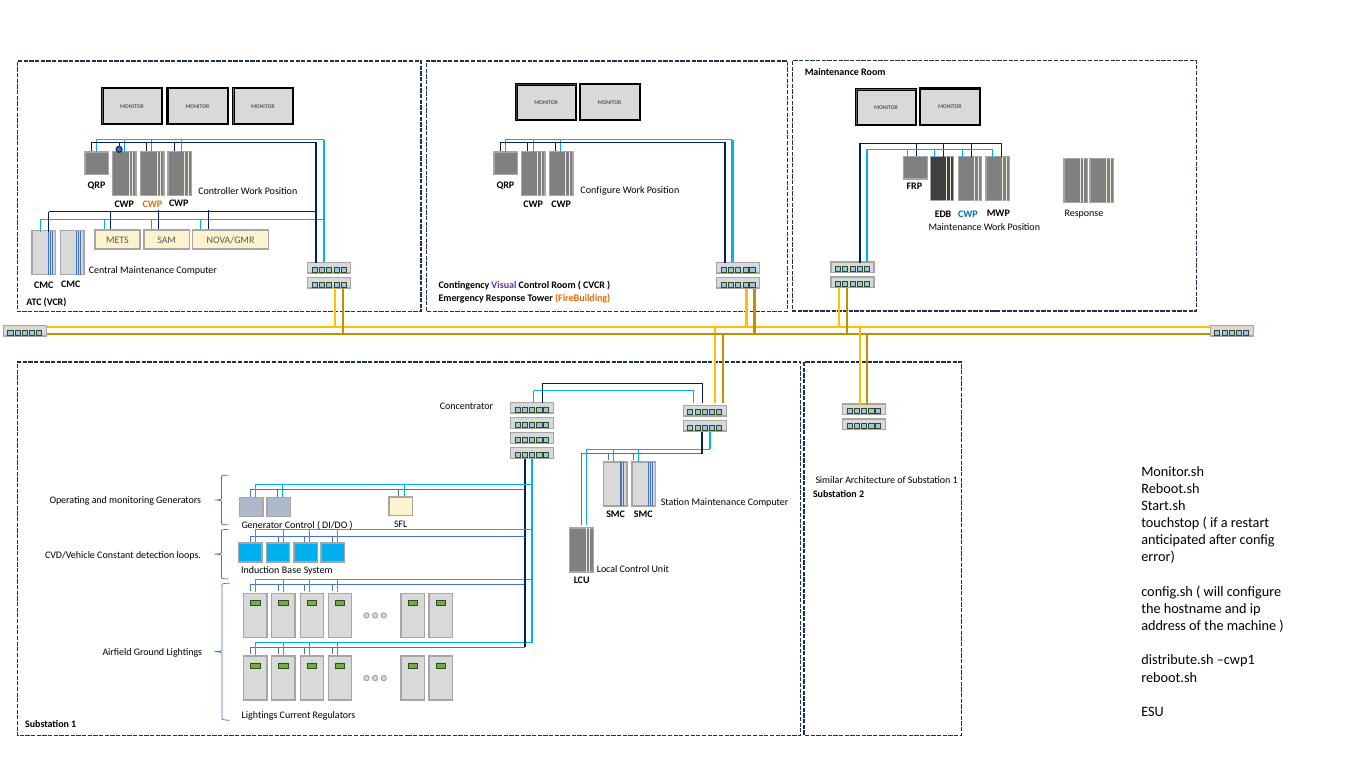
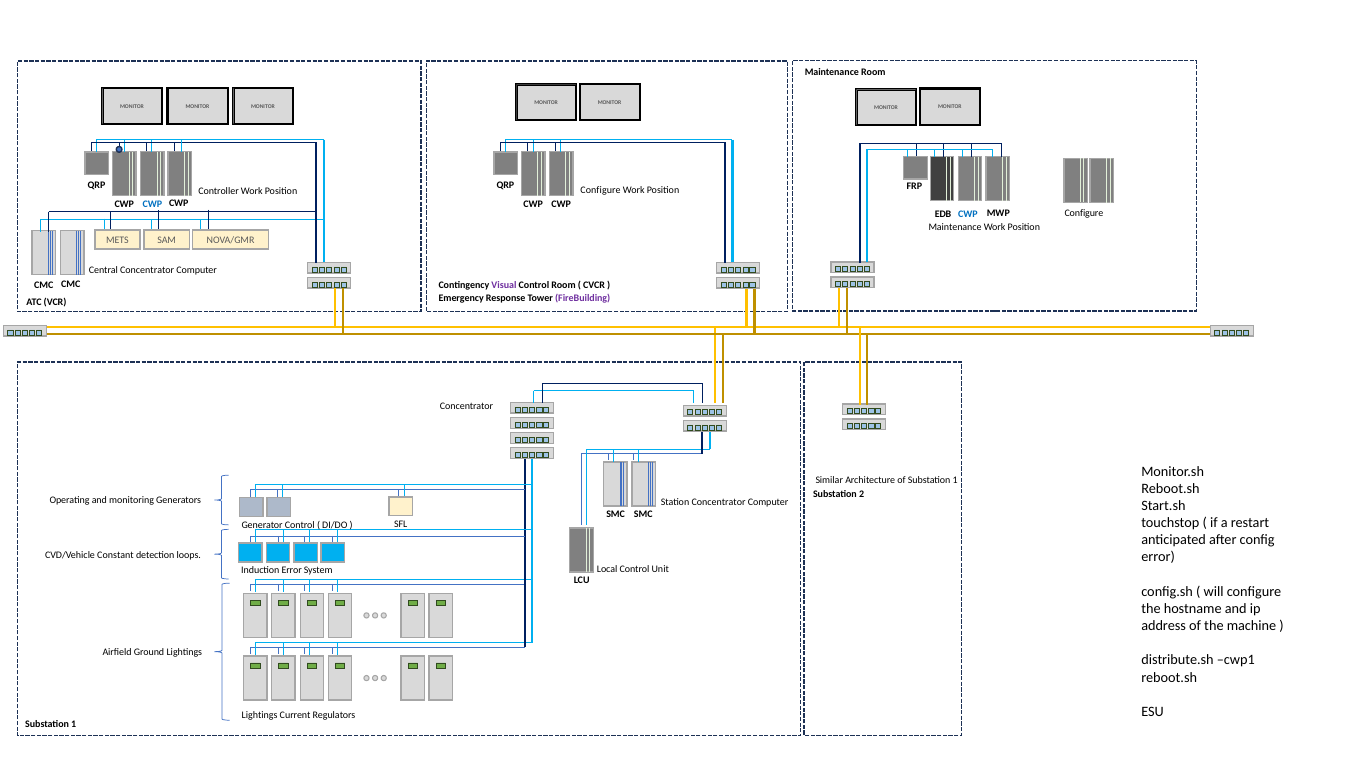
CWP colour: orange -> blue (152, 204)
Response: Response -> Configure (1084, 213)
Central Maintenance: Maintenance -> Concentrator (147, 270)
FireBuilding colour: orange -> purple (583, 298)
Station Maintenance: Maintenance -> Concentrator (719, 502)
Induction Base: Base -> Error (292, 570)
